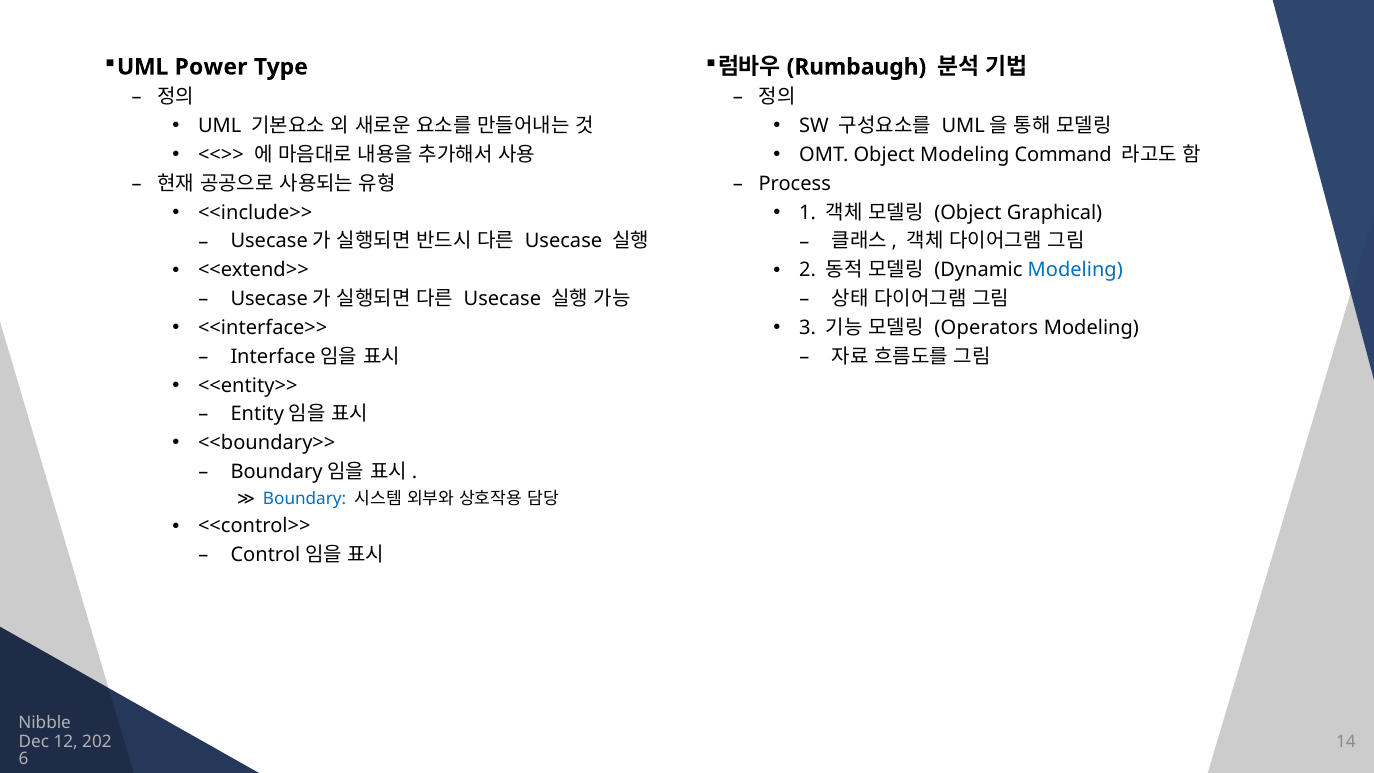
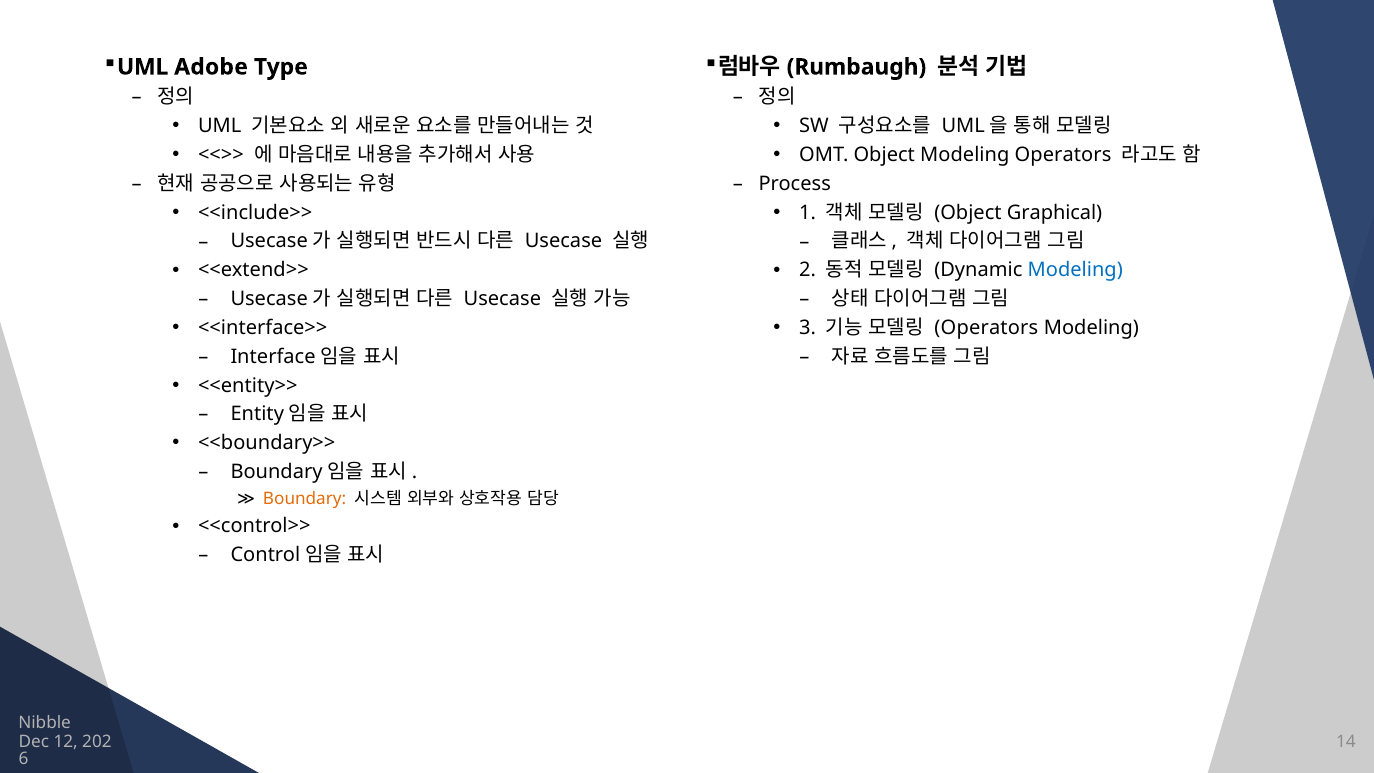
Power: Power -> Adobe (211, 67)
Modeling Command: Command -> Operators (1063, 155)
Boundary colour: blue -> orange (305, 499)
